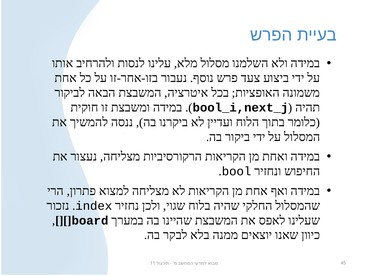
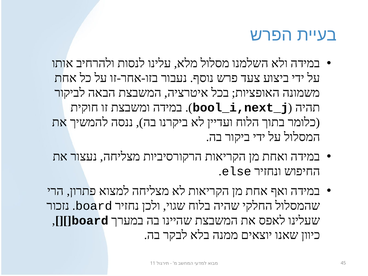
bool: bool -> else (237, 171)
index: index -> board (94, 206)
